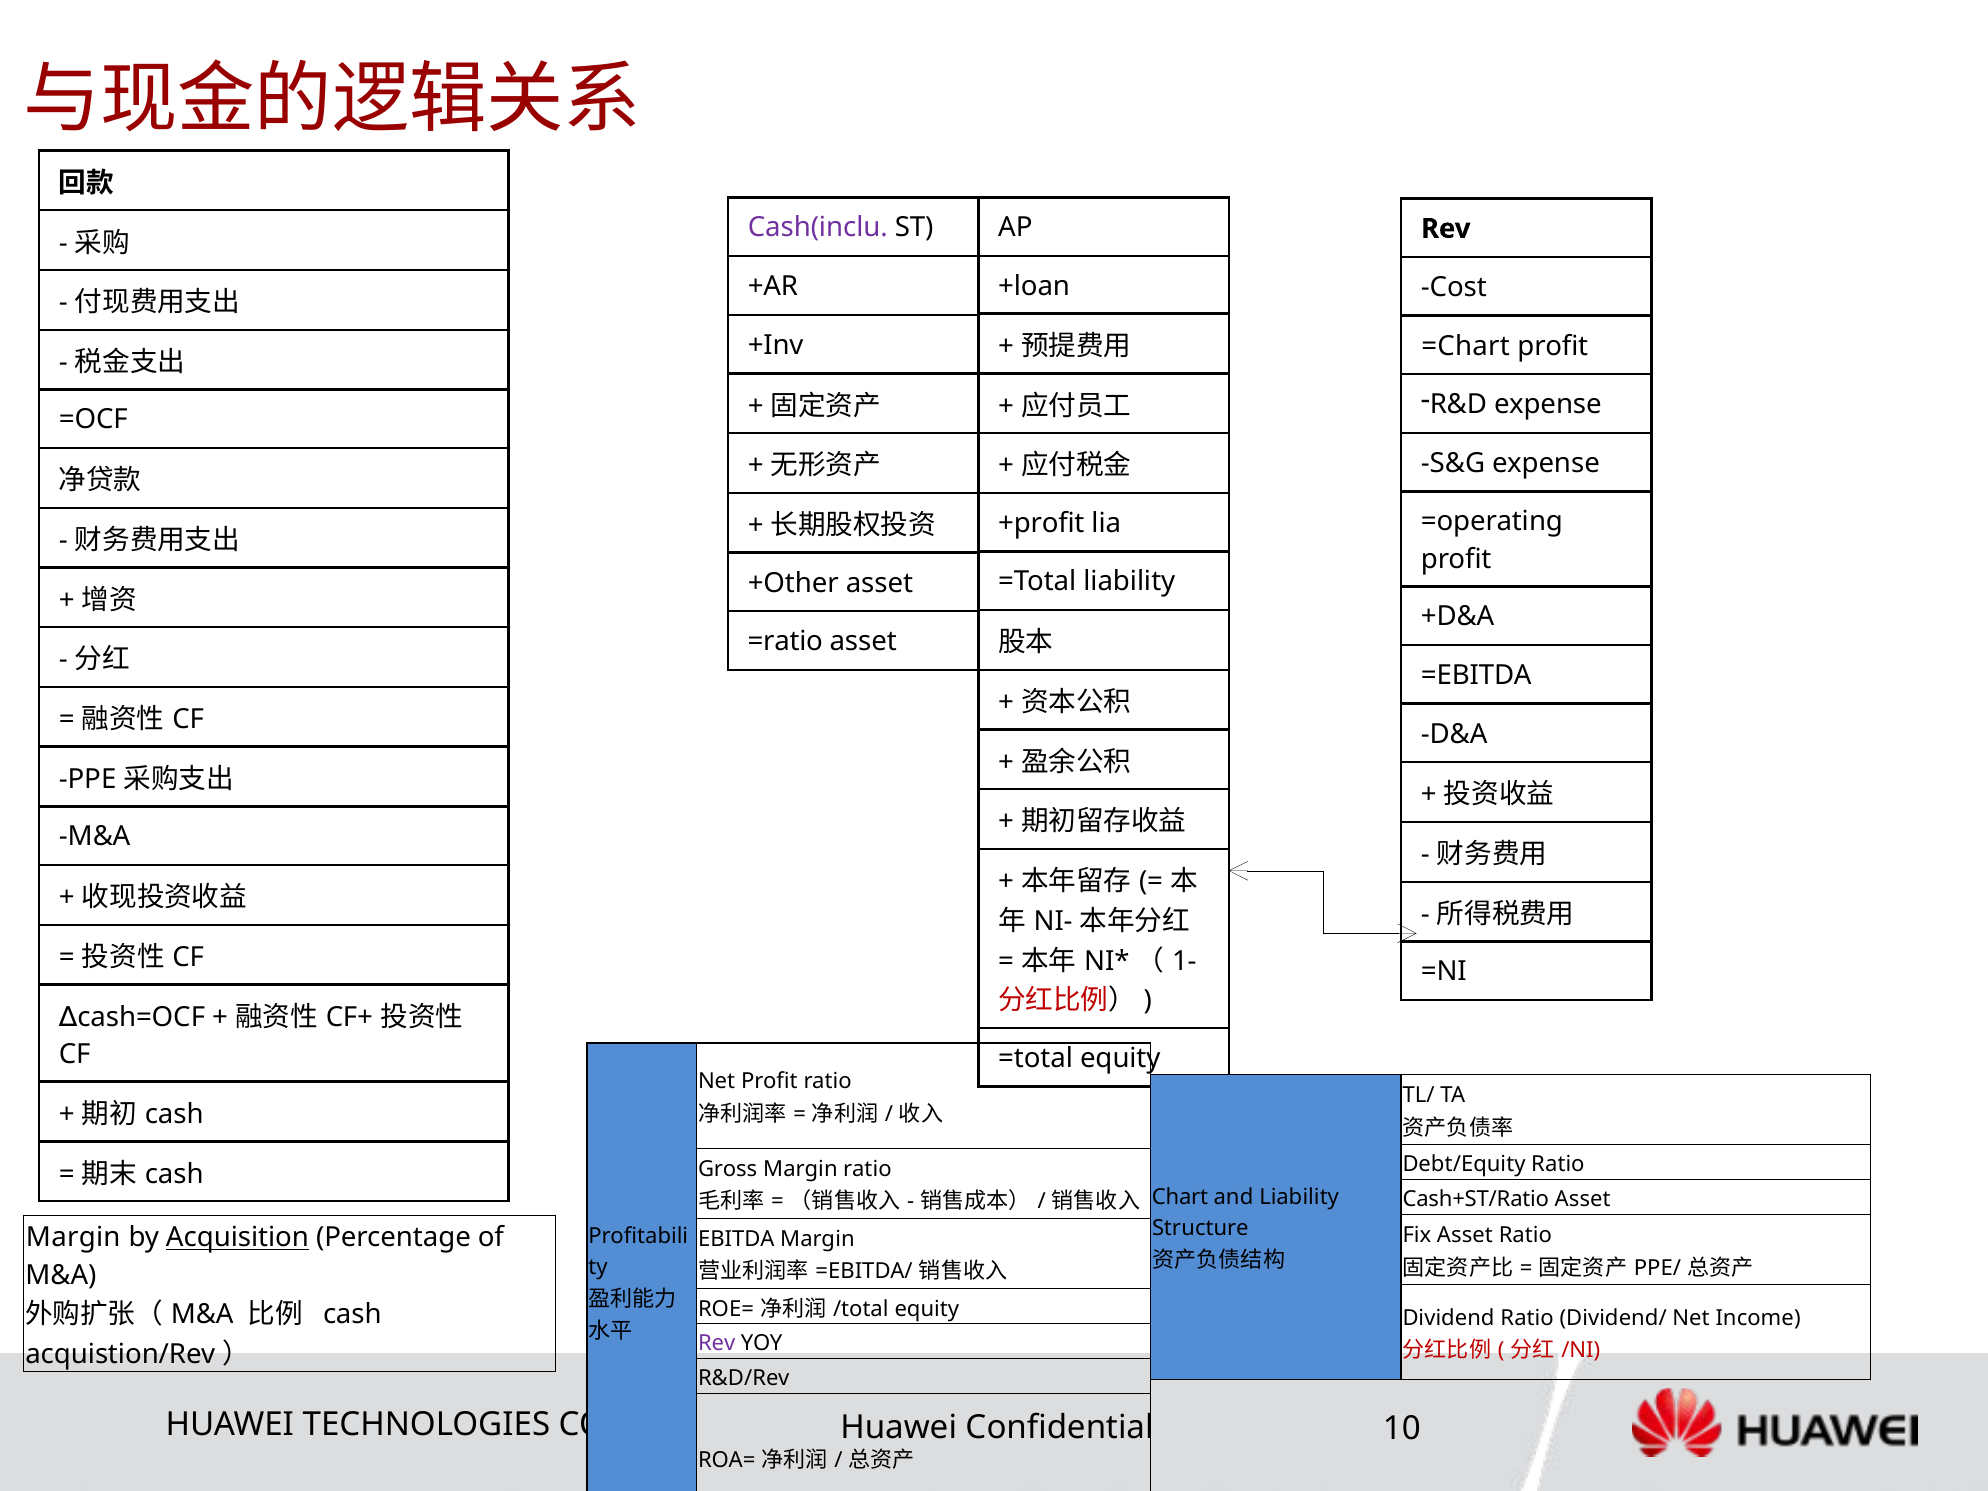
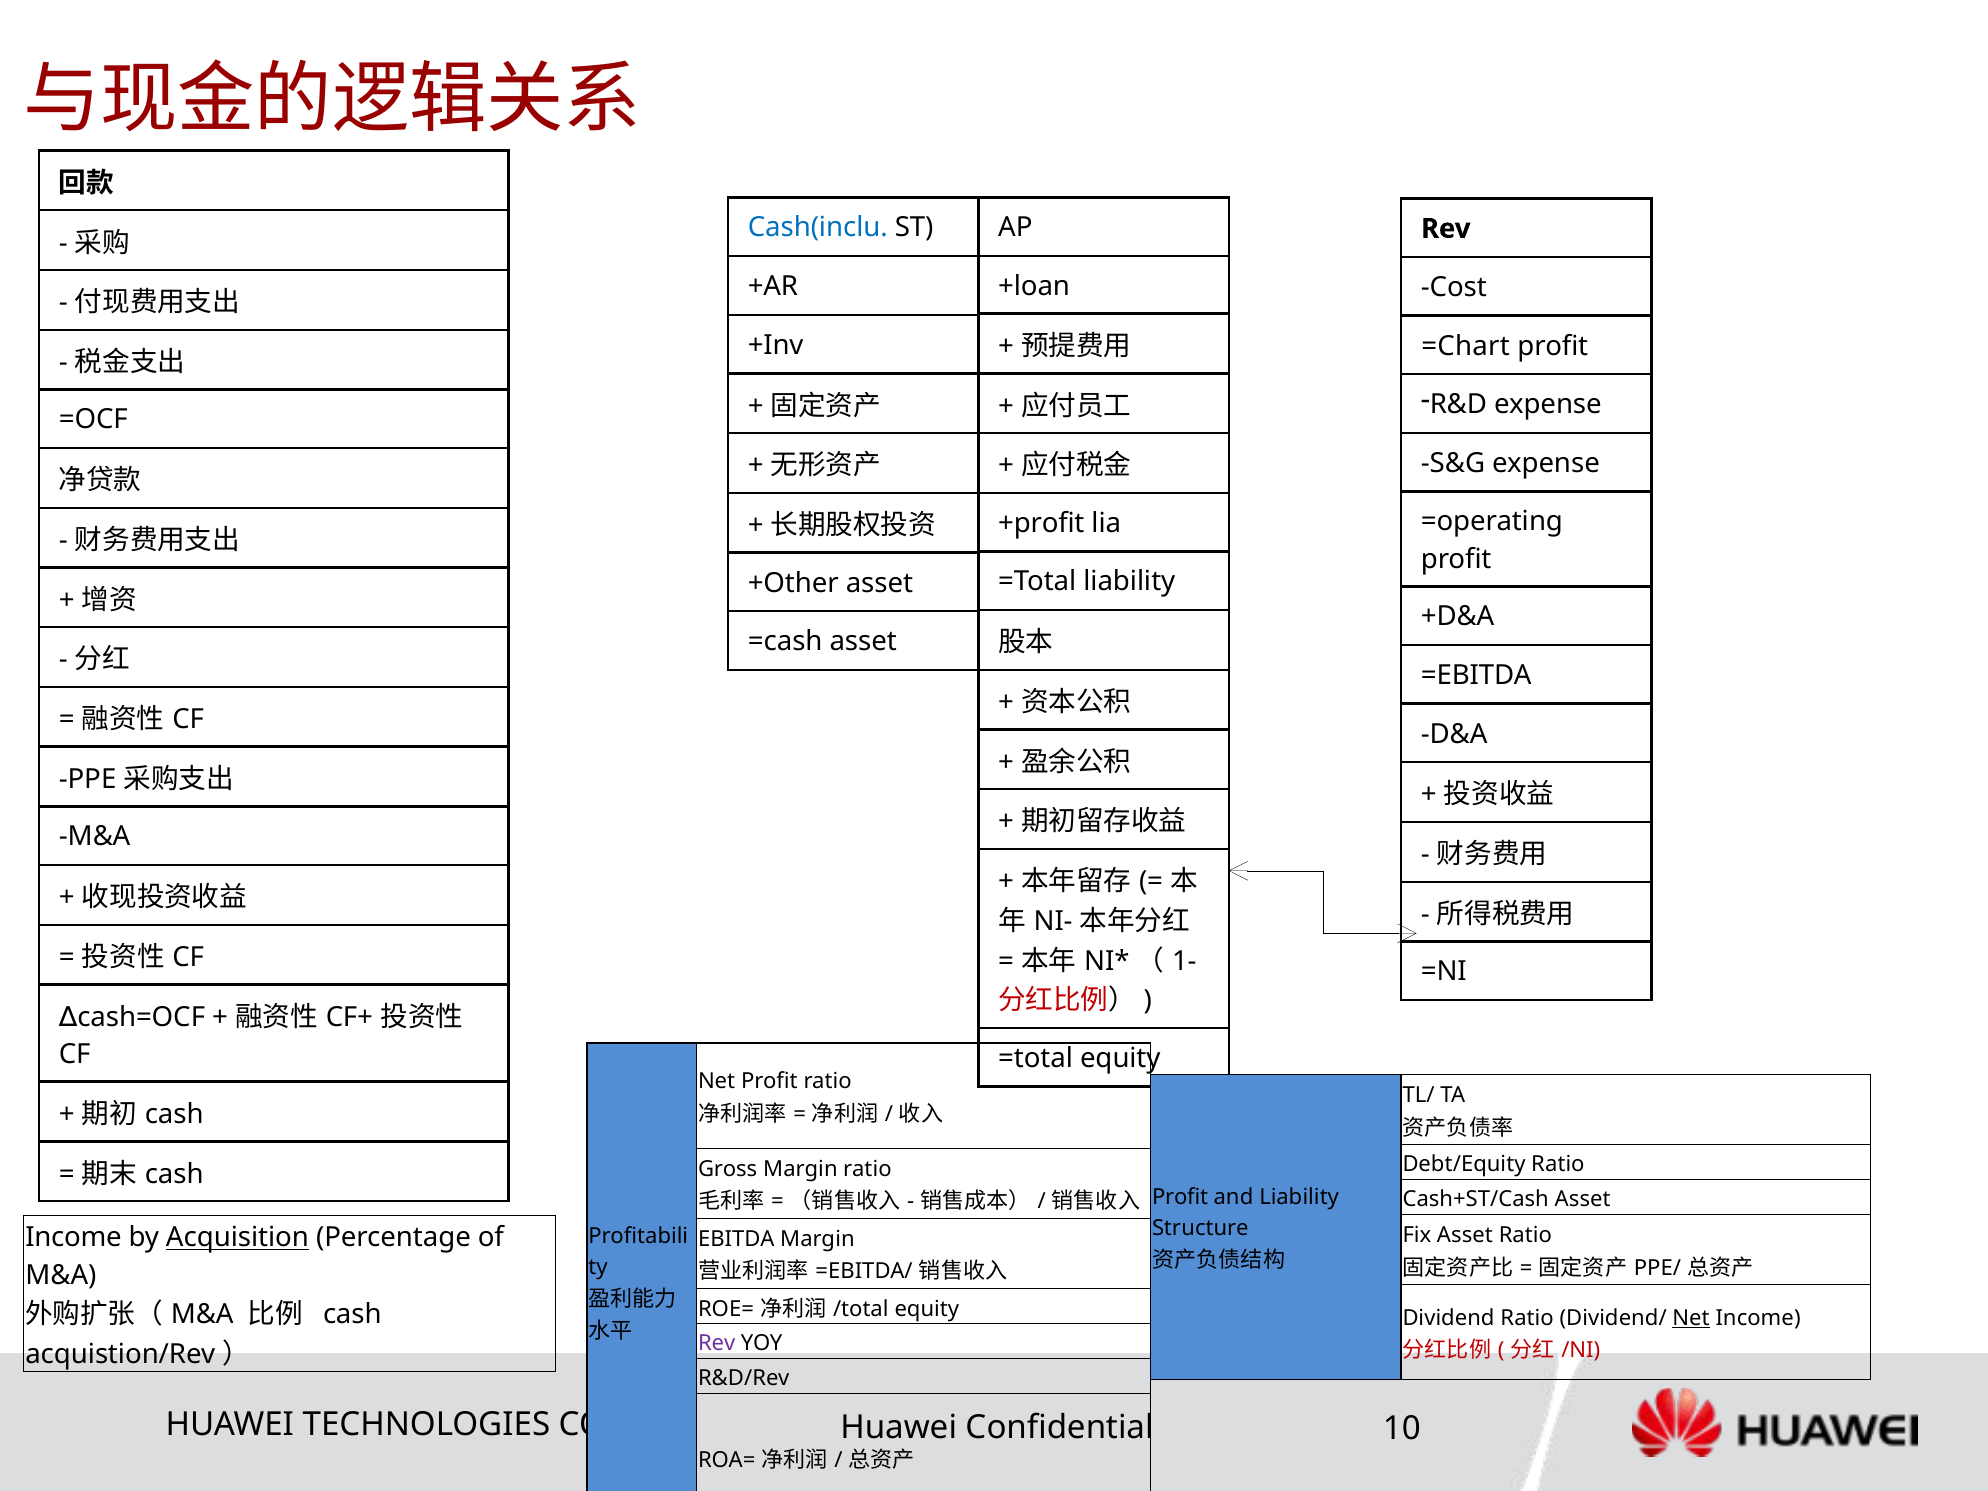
Cash(inclu colour: purple -> blue (818, 228)
=ratio: =ratio -> =cash (785, 642)
Chart: Chart -> Profit (1180, 1198)
Cash+ST/Ratio: Cash+ST/Ratio -> Cash+ST/Cash (1476, 1199)
Margin: Margin -> Income (74, 1238)
Net underline: none -> present (1691, 1318)
